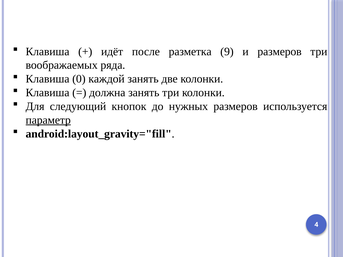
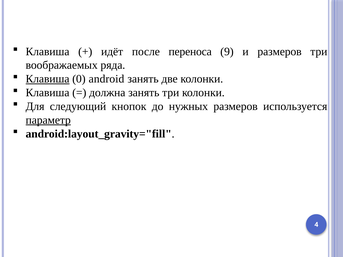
разметка: разметка -> переноса (190, 52)
Клавиша underline: none -> present (48, 79)
каждой: каждой -> android (106, 79)
